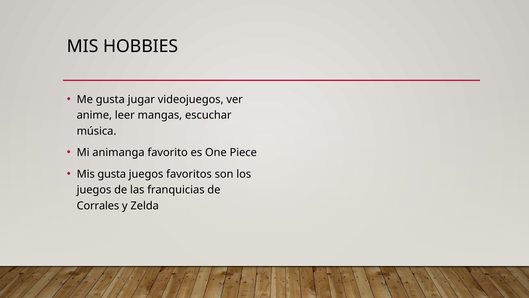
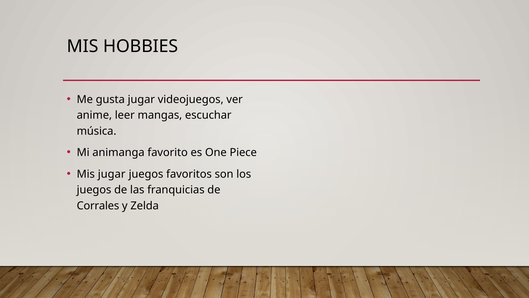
Mis gusta: gusta -> jugar (112, 174)
